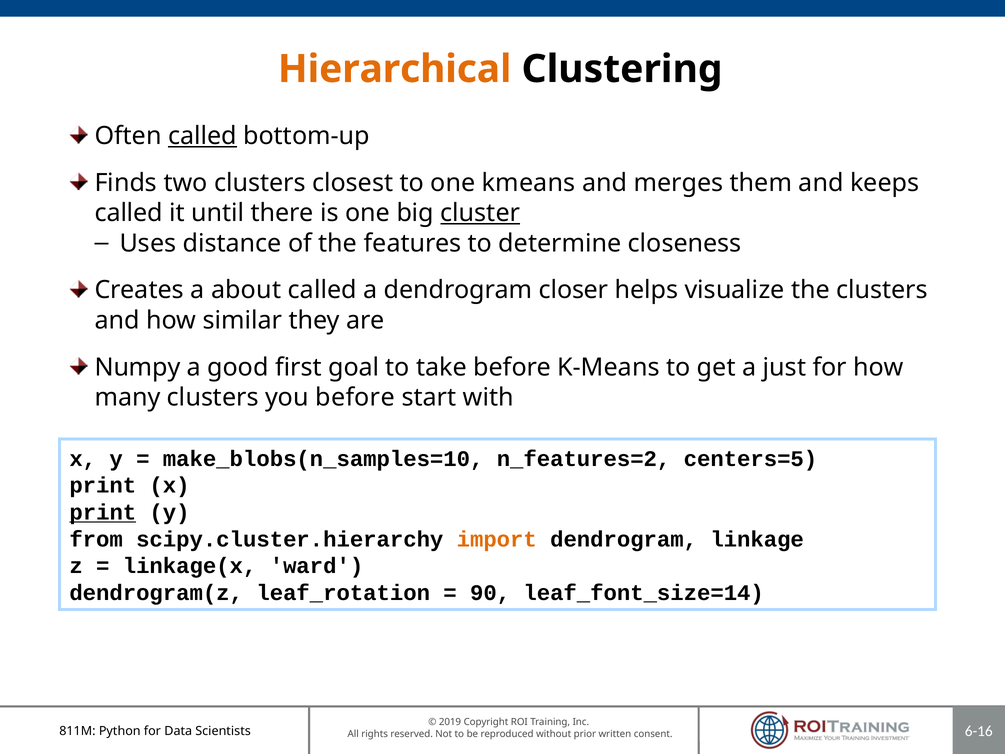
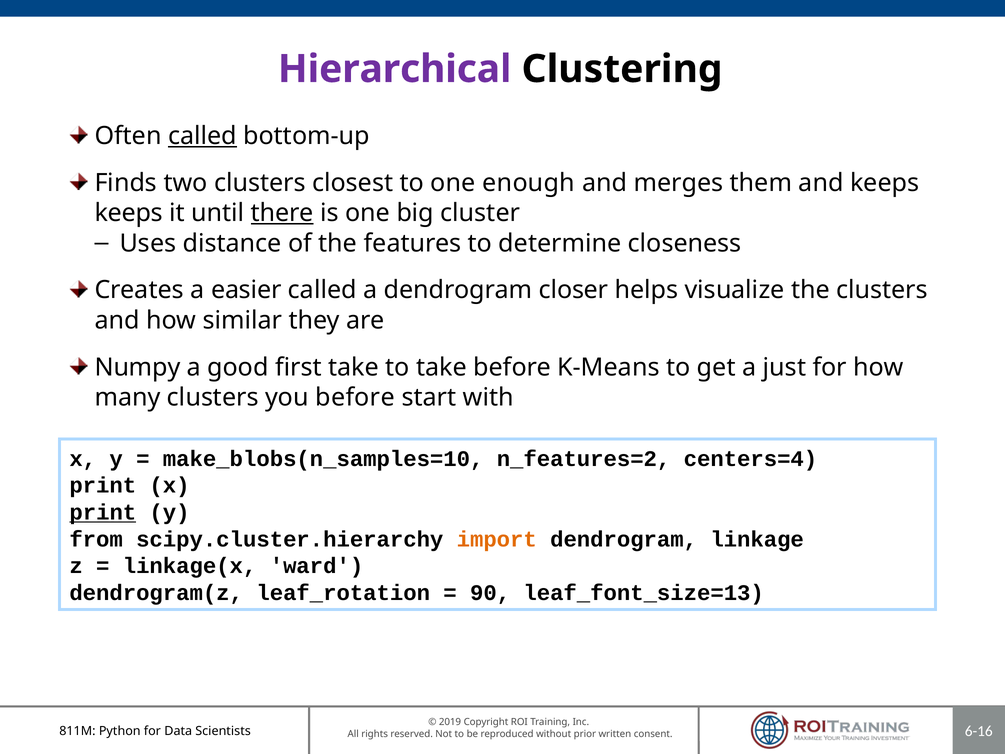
Hierarchical colour: orange -> purple (395, 69)
kmeans: kmeans -> enough (529, 183)
called: called -> keeps (129, 213)
there underline: none -> present (282, 213)
cluster underline: present -> none (480, 213)
about: about -> easier (246, 290)
first goal: goal -> take (354, 367)
centers=5: centers=5 -> centers=4 (750, 459)
leaf_font_size=14: leaf_font_size=14 -> leaf_font_size=13 (644, 593)
